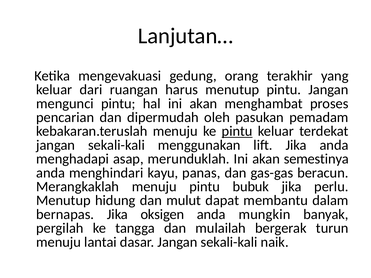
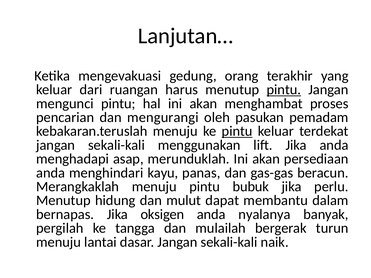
pintu underline: none -> present (284, 90)
dipermudah: dipermudah -> mengurangi (163, 117)
semestinya: semestinya -> persediaan (316, 159)
mungkin: mungkin -> nyalanya (265, 214)
